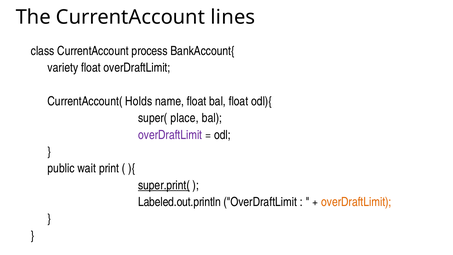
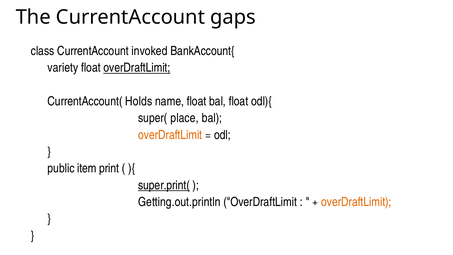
lines: lines -> gaps (233, 17)
process: process -> invoked (150, 51)
overDraftLimit underline: none -> present (137, 68)
overDraftLimit colour: purple -> orange (170, 135)
wait: wait -> item (87, 168)
Labeled.out.println: Labeled.out.println -> Getting.out.println (179, 202)
